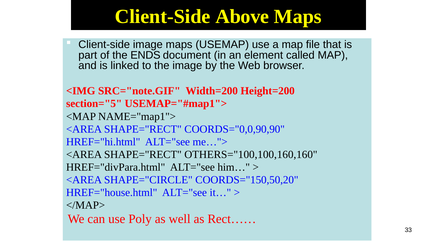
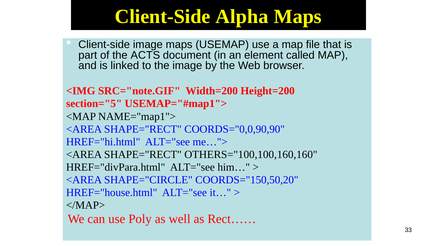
Above: Above -> Alpha (242, 16)
ENDS: ENDS -> ACTS (145, 55)
